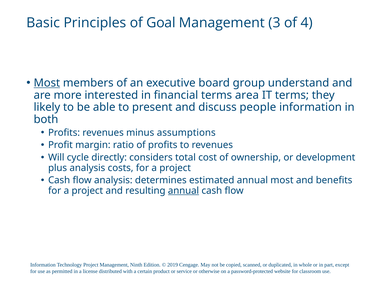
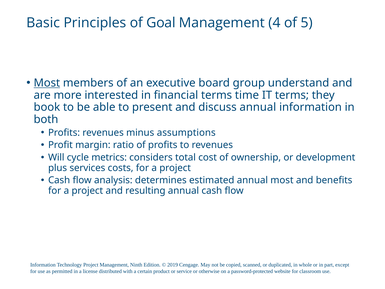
3: 3 -> 4 (274, 23)
4: 4 -> 5 (307, 23)
area: area -> time (247, 95)
likely: likely -> book (47, 107)
discuss people: people -> annual (258, 107)
directly: directly -> metrics (109, 157)
plus analysis: analysis -> services (87, 168)
annual underline: present -> none (183, 191)
